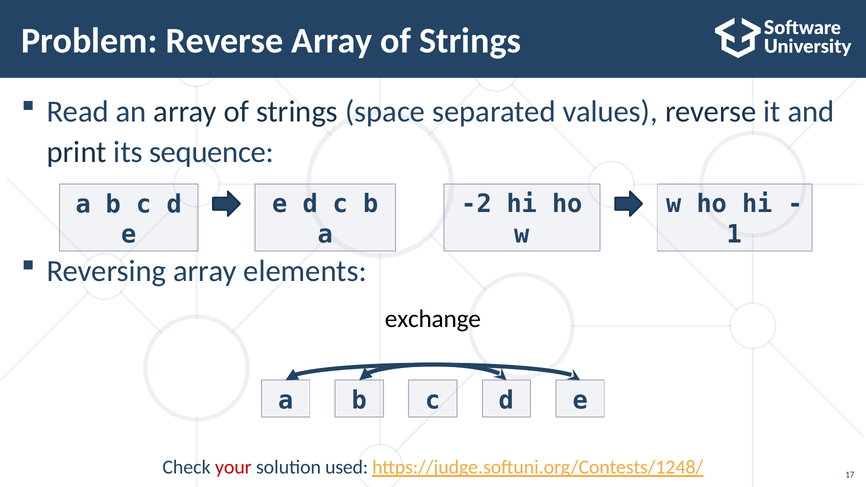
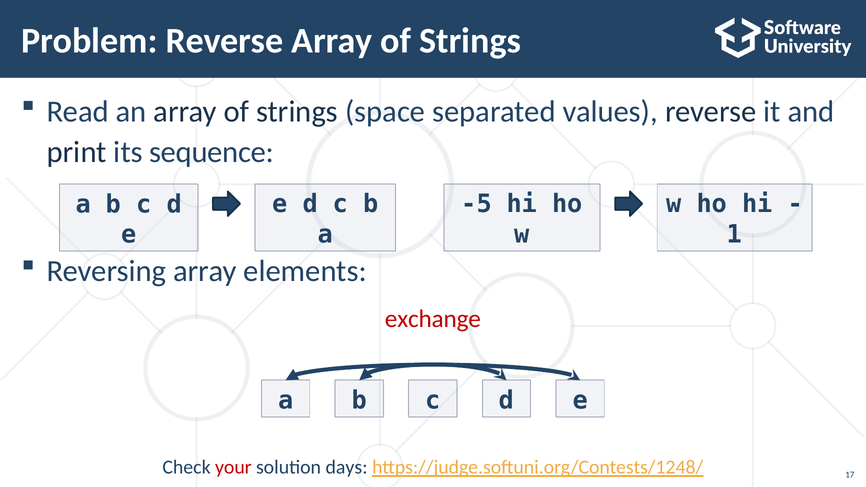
-2: -2 -> -5 (477, 204)
exchange colour: black -> red (433, 319)
used: used -> days (347, 468)
